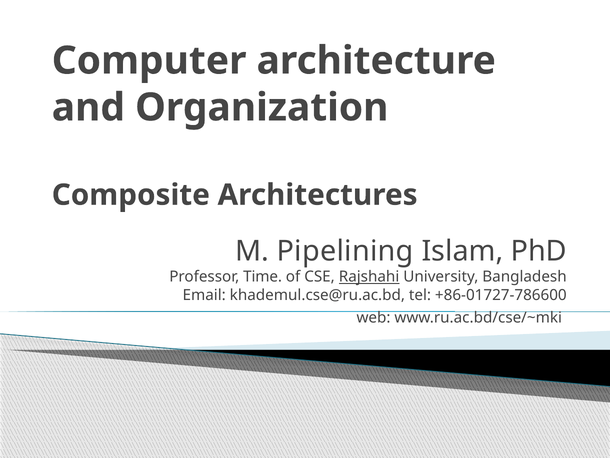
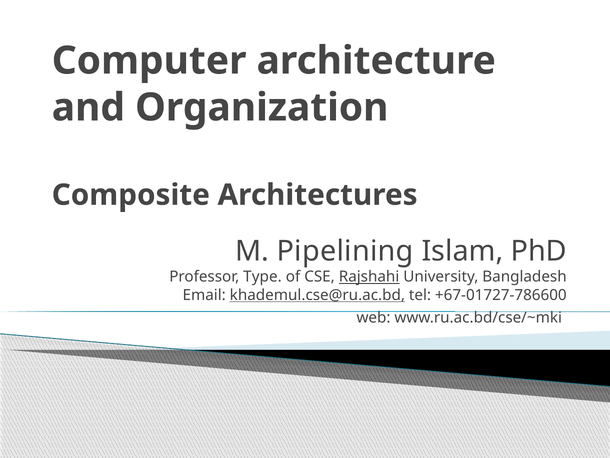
Time: Time -> Type (263, 277)
khademul.cse@ru.ac.bd underline: none -> present (317, 295)
+86-01727-786600: +86-01727-786600 -> +67-01727-786600 (501, 295)
